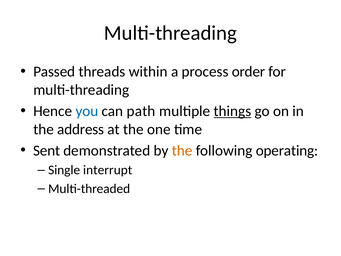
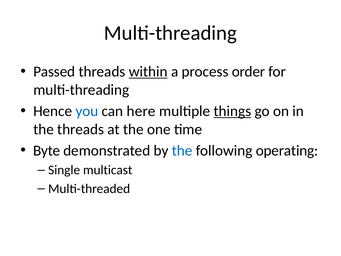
within underline: none -> present (148, 72)
path: path -> here (141, 111)
the address: address -> threads (81, 129)
Sent: Sent -> Byte (47, 150)
the colour: orange -> blue (182, 150)
interrupt: interrupt -> multicast (108, 170)
